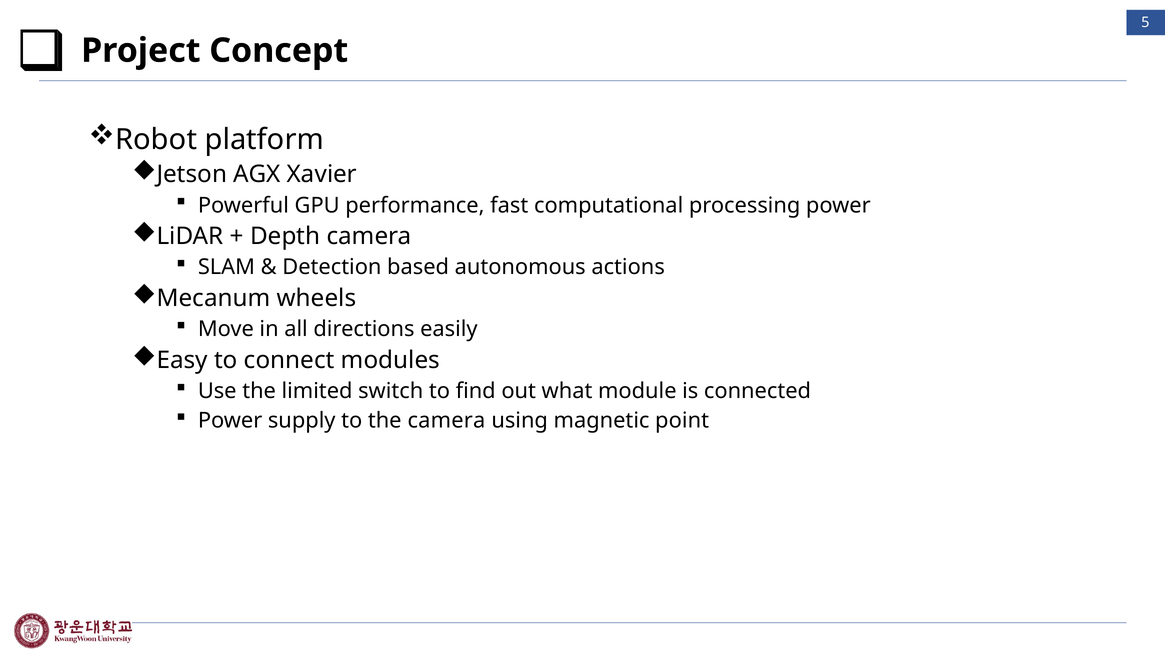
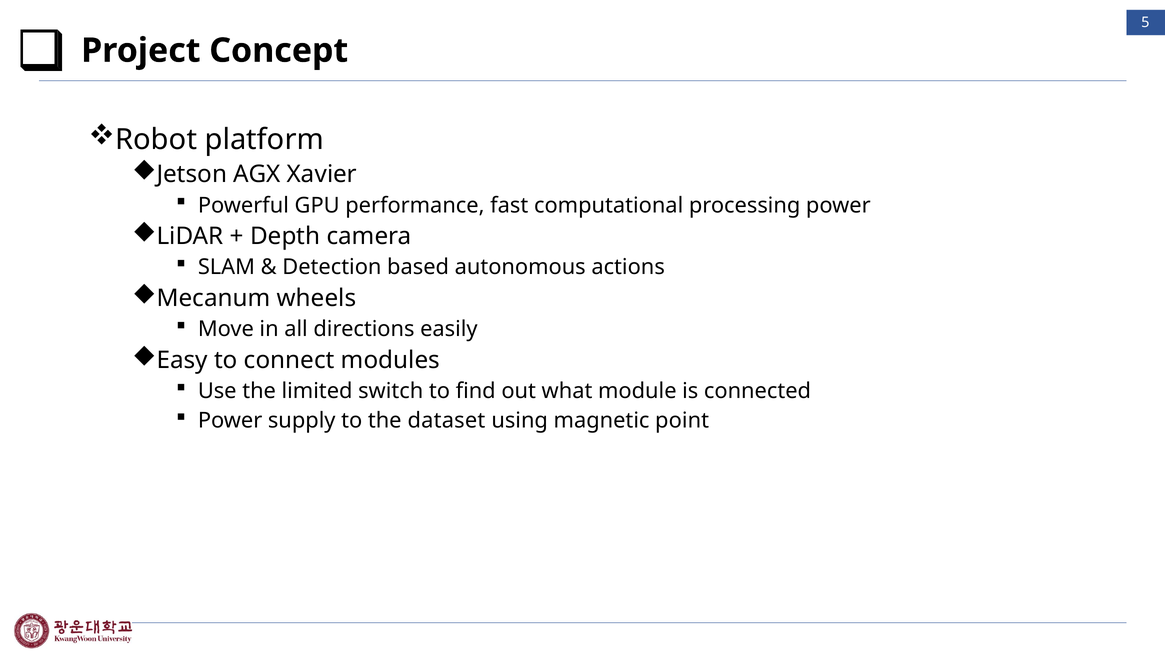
the camera: camera -> dataset (446, 421)
